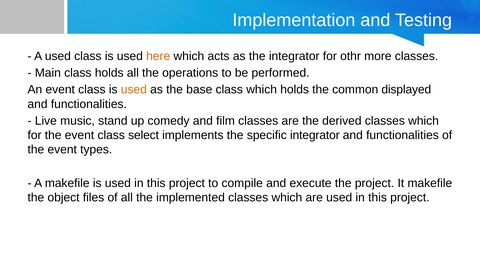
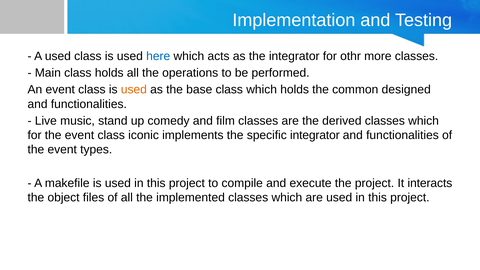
here colour: orange -> blue (158, 56)
displayed: displayed -> designed (406, 90)
select: select -> iconic (144, 135)
It makefile: makefile -> interacts (430, 183)
